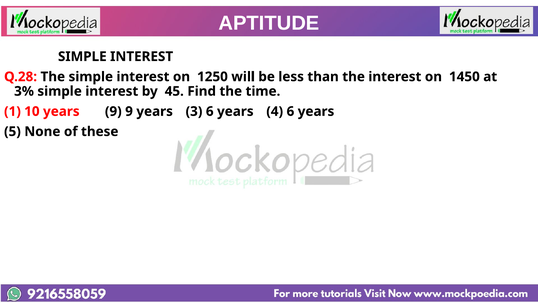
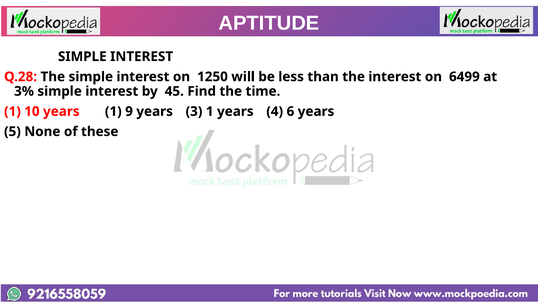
1450: 1450 -> 6499 (464, 77)
years 9: 9 -> 1 (113, 111)
3 6: 6 -> 1 (210, 111)
